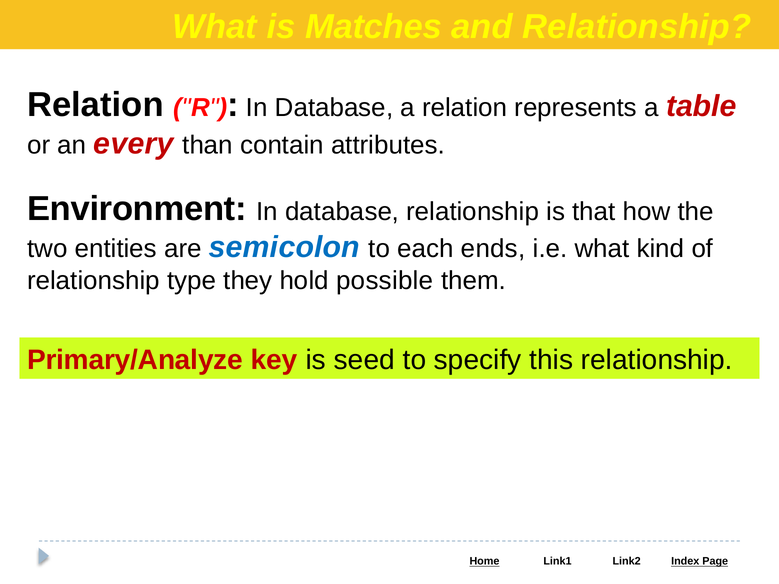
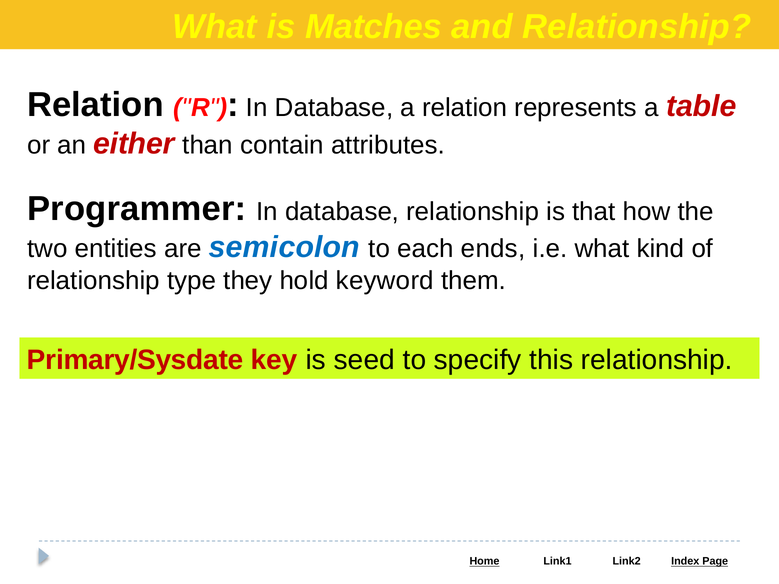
every: every -> either (134, 144)
Environment: Environment -> Programmer (137, 209)
possible: possible -> keyword (385, 281)
Primary/Analyze: Primary/Analyze -> Primary/Sysdate (135, 360)
